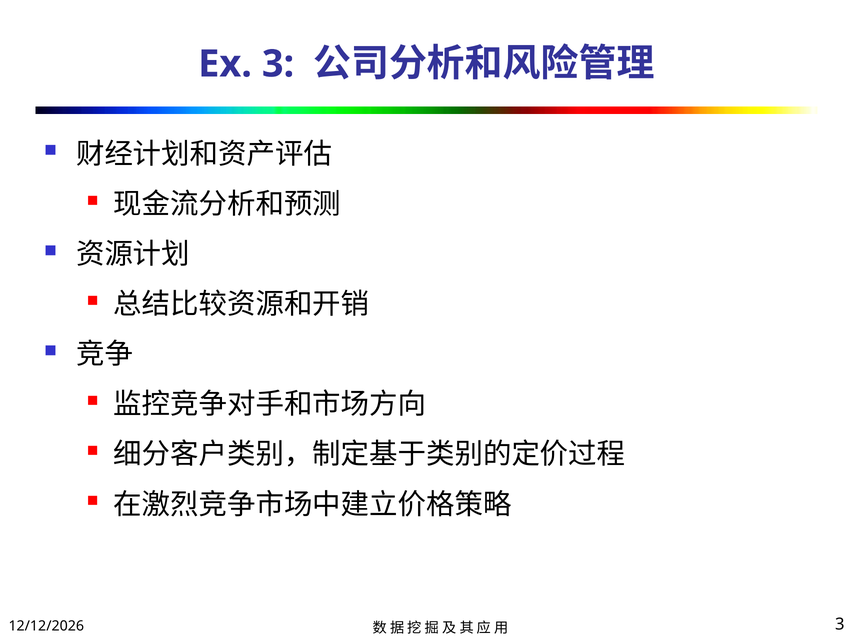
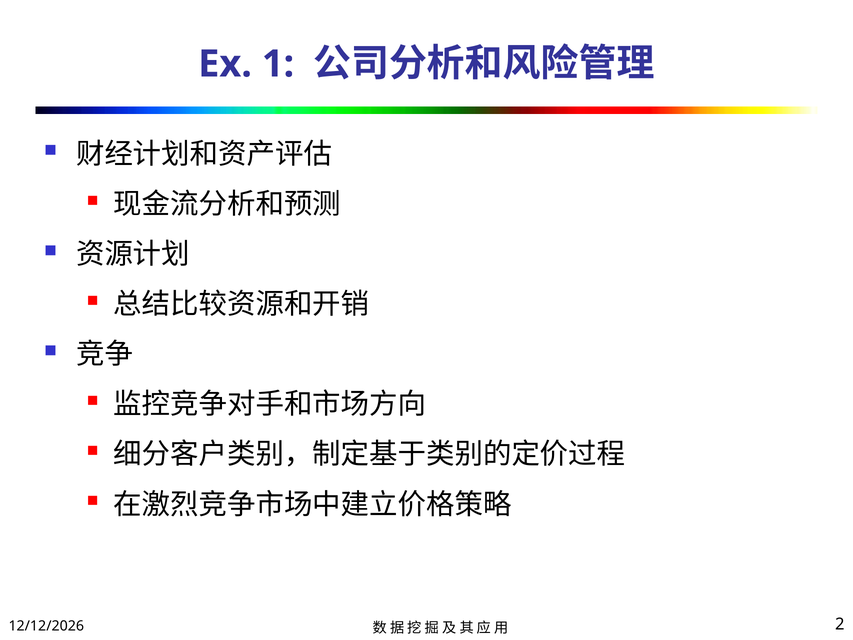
Ex 3: 3 -> 1 (278, 64)
3: 3 -> 2 (840, 624)
